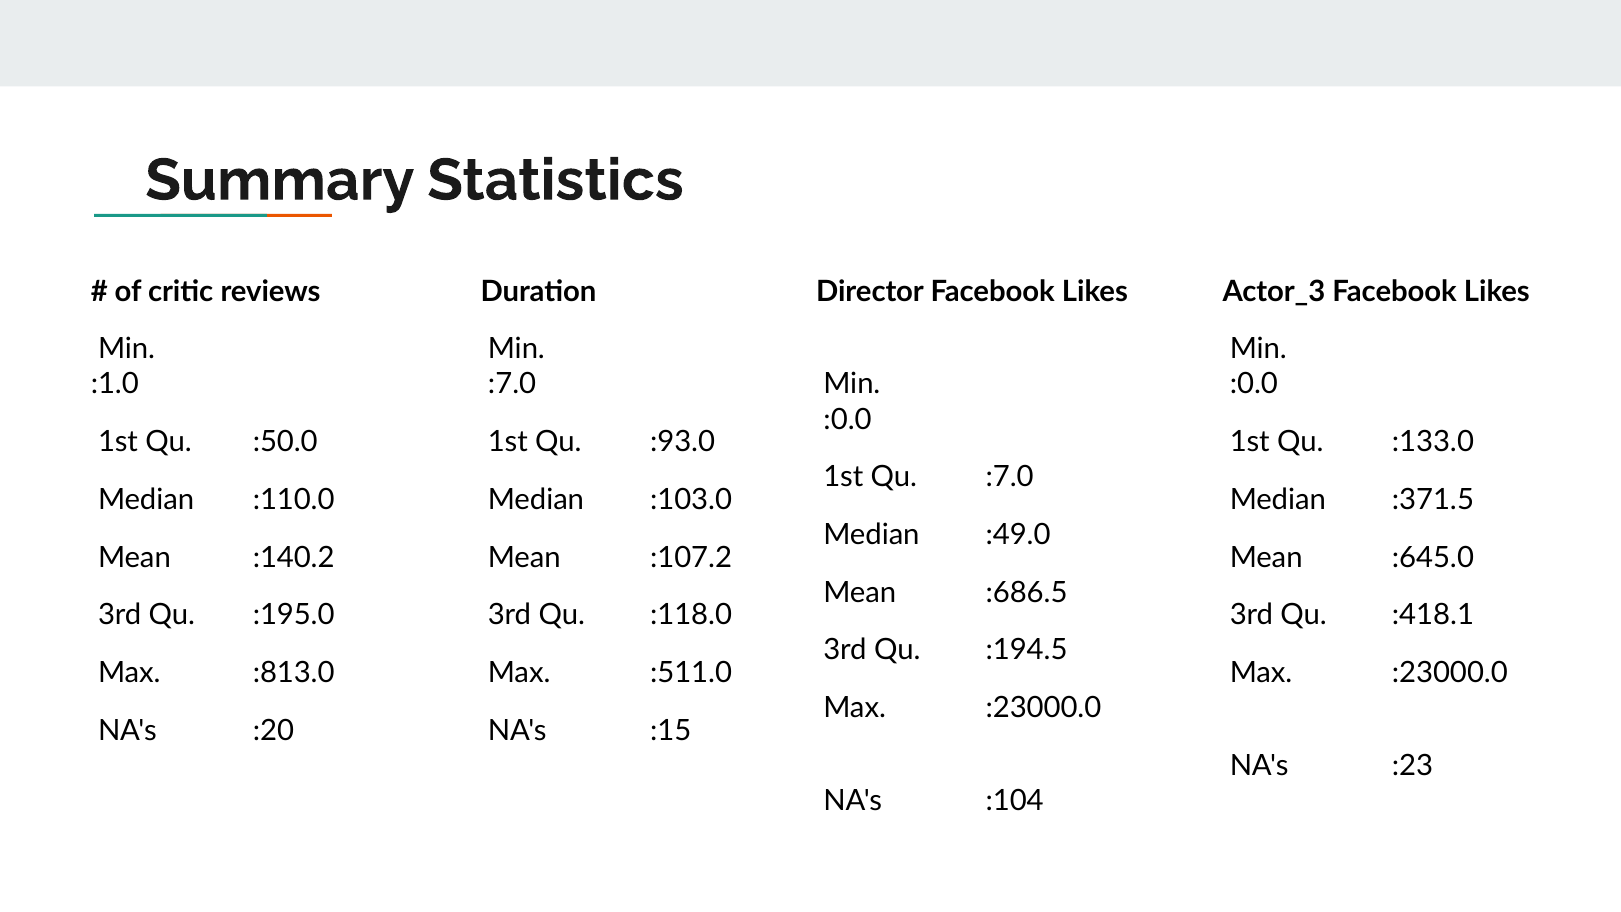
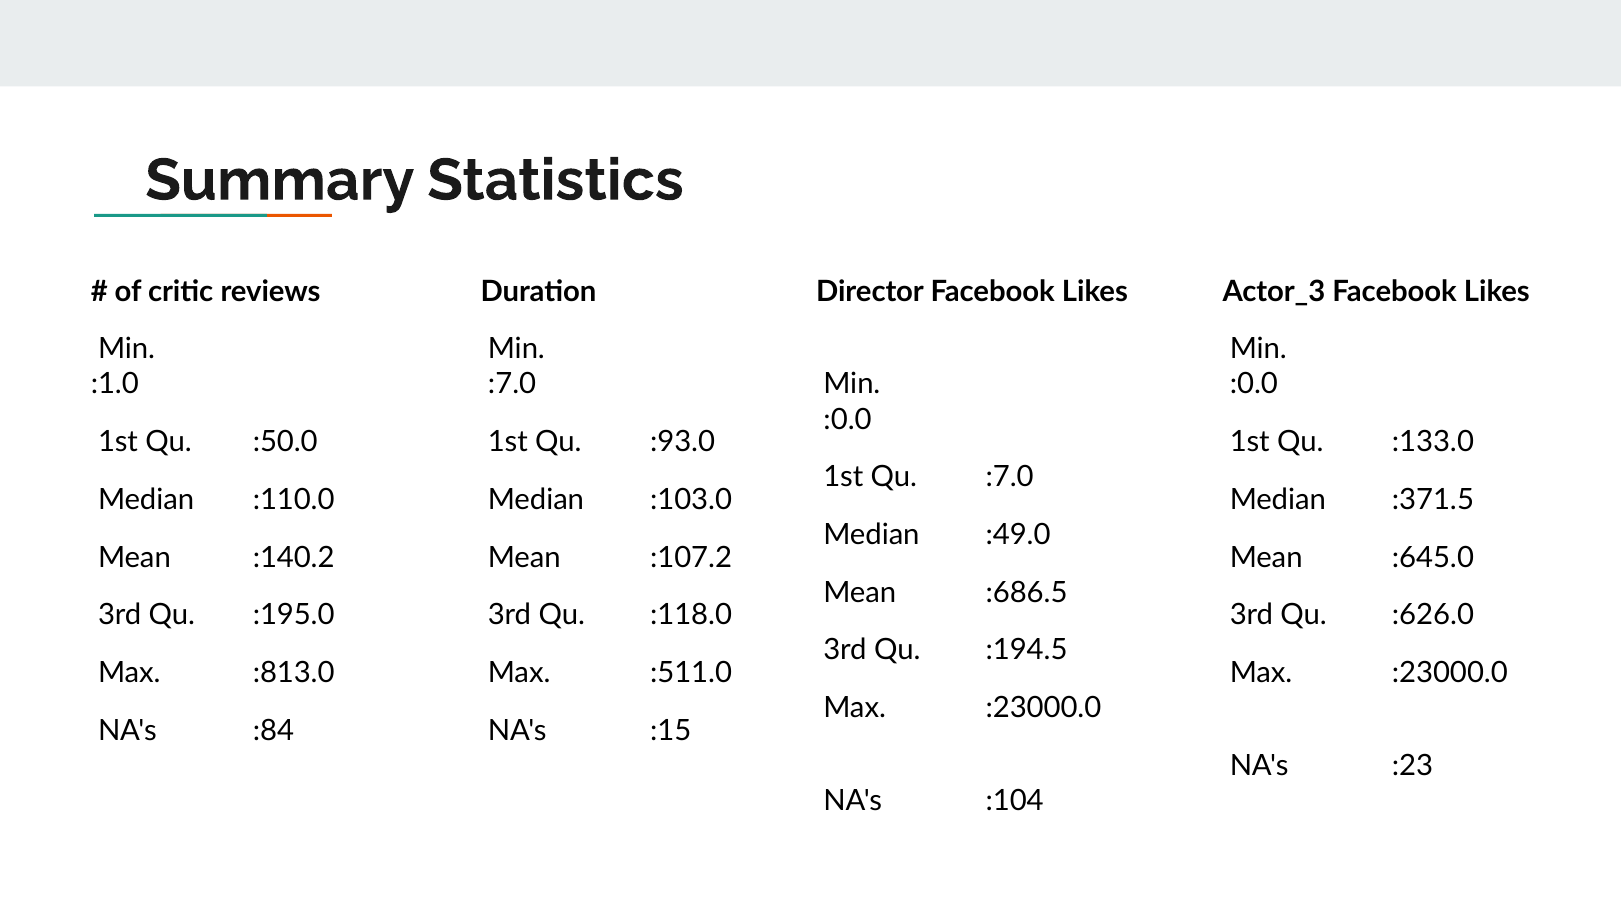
:418.1: :418.1 -> :626.0 (1433, 615)
:20: :20 -> :84 (273, 730)
